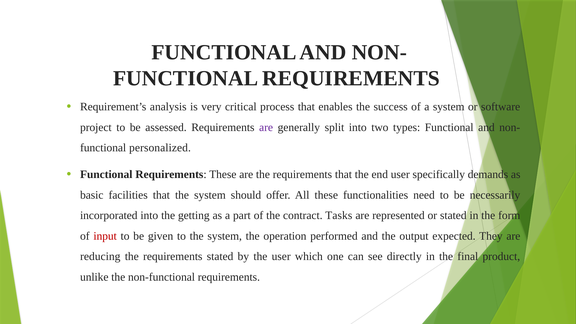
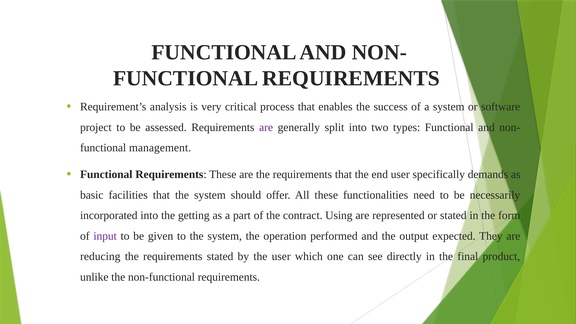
personalized: personalized -> management (160, 148)
Tasks: Tasks -> Using (339, 215)
input colour: red -> purple (105, 236)
